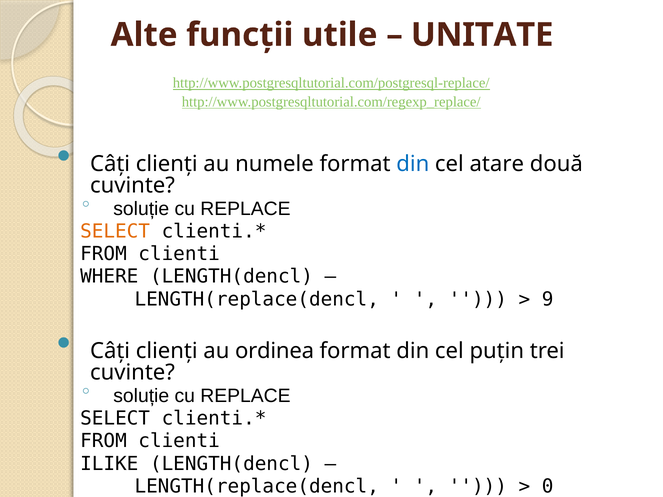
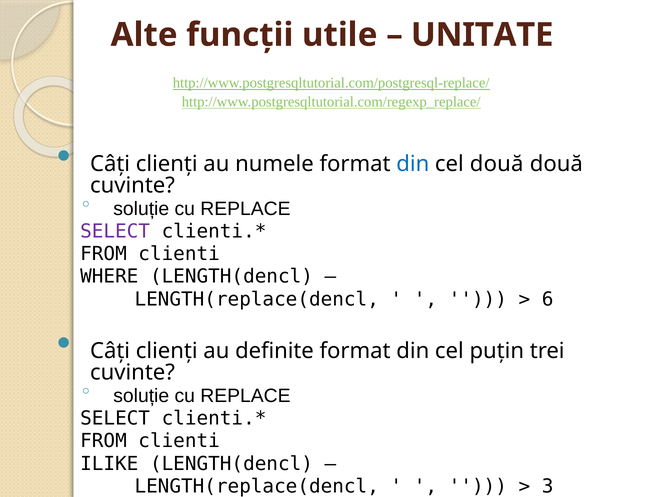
cel atare: atare -> două (497, 164)
SELECT colour: orange -> purple (115, 232)
9: 9 -> 6 (548, 299)
ordinea: ordinea -> definite (274, 351)
0: 0 -> 3 (548, 486)
